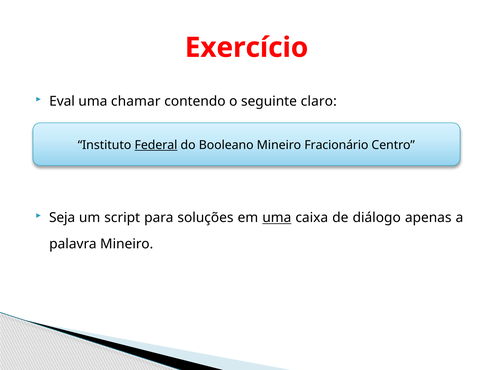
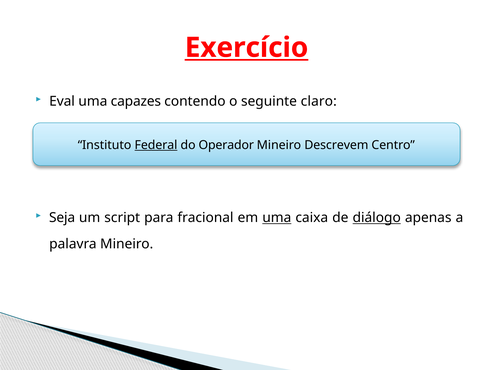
Exercício underline: none -> present (247, 48)
chamar: chamar -> capazes (136, 101)
Booleano: Booleano -> Operador (226, 145)
Fracionário: Fracionário -> Descrevem (336, 145)
soluções: soluções -> fracional (205, 218)
diálogo underline: none -> present (377, 218)
